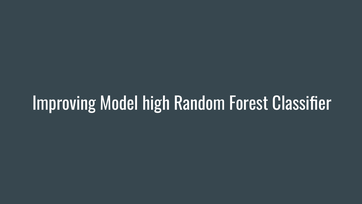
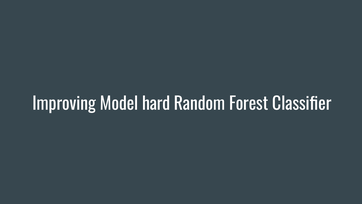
high: high -> hard (156, 104)
